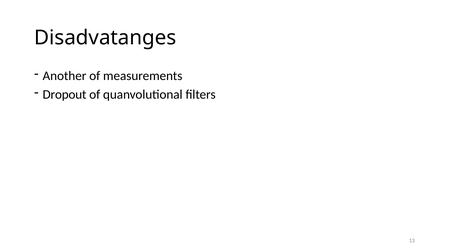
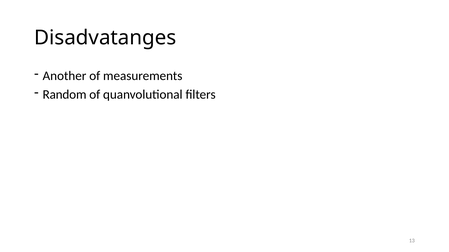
Dropout: Dropout -> Random (65, 95)
